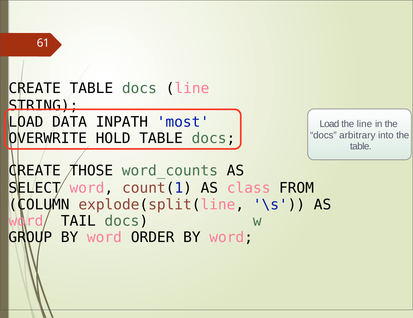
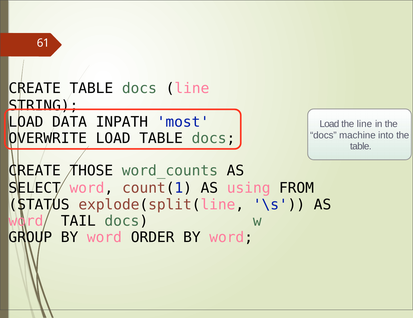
arbitrary: arbitrary -> machine (357, 135)
OVERWRITE HOLD: HOLD -> LOAD (113, 138)
class: class -> using (249, 188)
COLUMN: COLUMN -> STATUS (39, 205)
